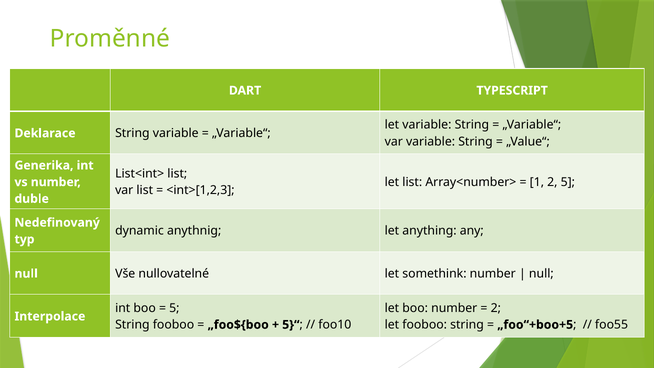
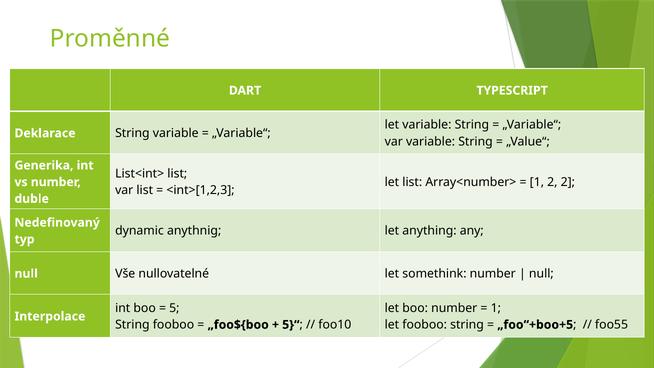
2 5: 5 -> 2 (568, 182)
2: 2 -> 1 (496, 308)
